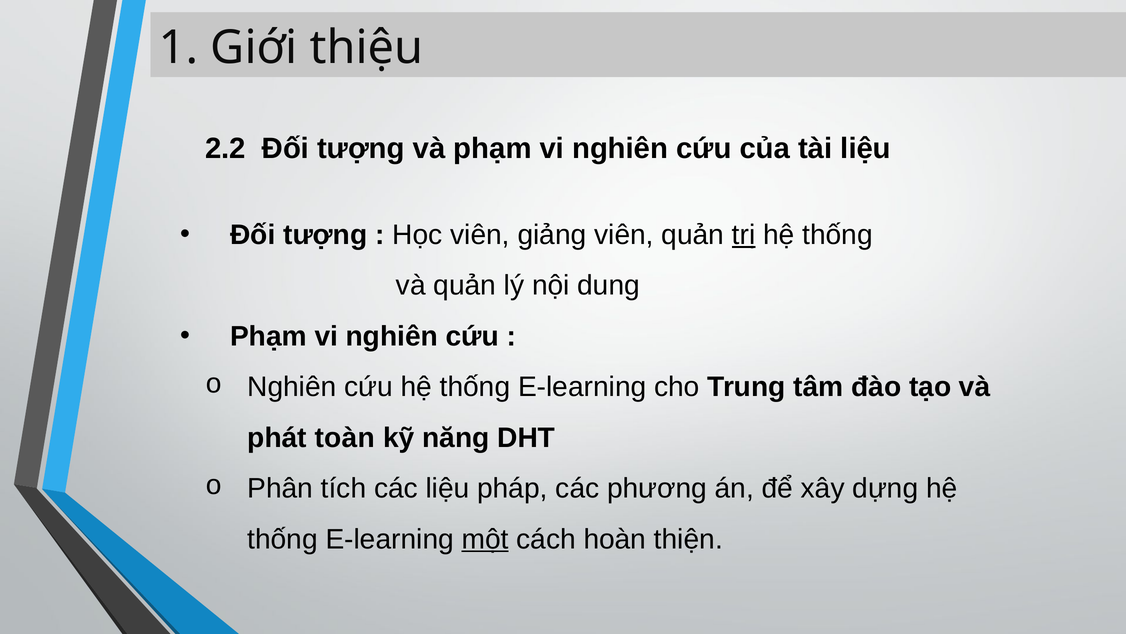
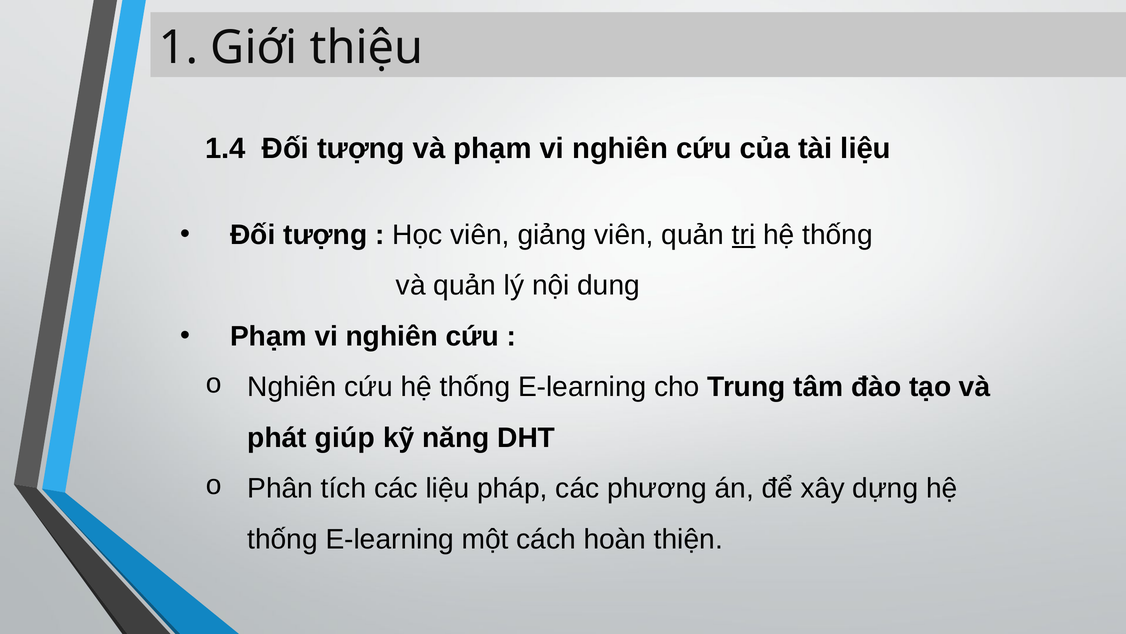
2.2: 2.2 -> 1.4 (225, 148)
toàn: toàn -> giúp (345, 437)
một underline: present -> none (485, 539)
